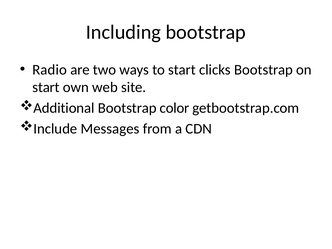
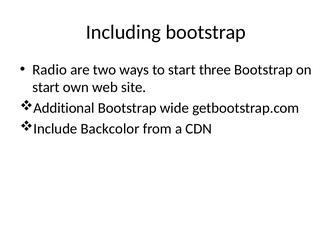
clicks: clicks -> three (215, 70)
color: color -> wide (174, 108)
Messages: Messages -> Backcolor (110, 129)
